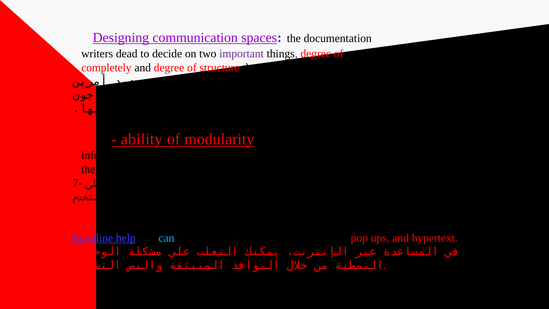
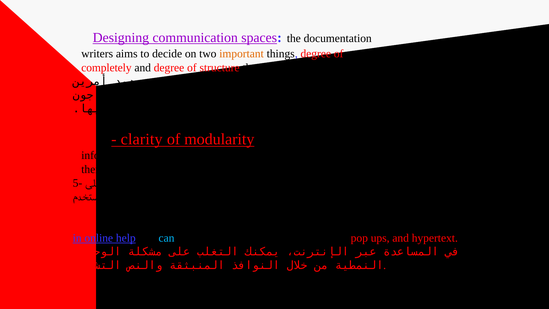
dead: dead -> aims (127, 54)
important colour: purple -> orange (242, 54)
ability: ability -> clarity (142, 139)
7-: 7- -> 5- (77, 183)
